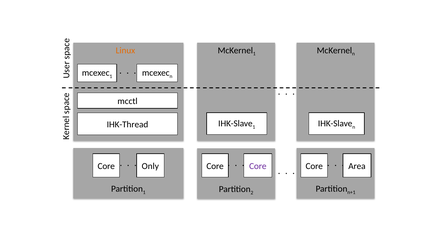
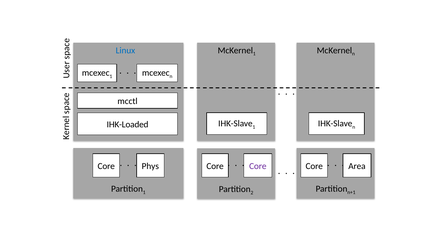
Linux colour: orange -> blue (125, 50)
IHK-Thread: IHK-Thread -> IHK-Loaded (128, 125)
Only: Only -> Phys (150, 166)
